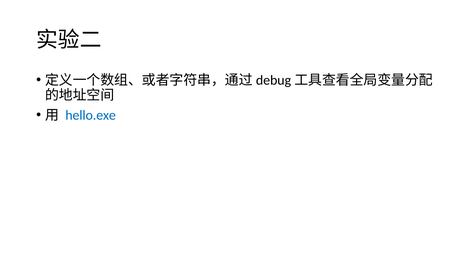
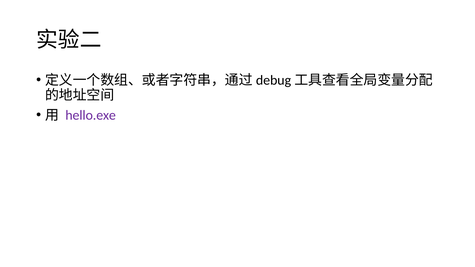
hello.exe colour: blue -> purple (91, 115)
